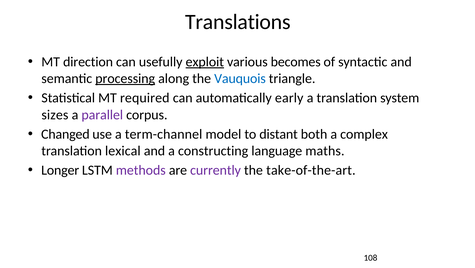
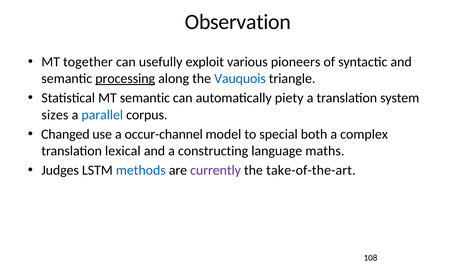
Translations: Translations -> Observation (238, 22)
direction: direction -> together (88, 62)
exploit underline: present -> none (205, 62)
becomes: becomes -> pioneers (296, 62)
MT required: required -> semantic (145, 98)
early: early -> piety (289, 98)
parallel colour: purple -> blue (102, 115)
term-channel: term-channel -> occur-channel (164, 134)
distant: distant -> special (279, 134)
Longer: Longer -> Judges (60, 170)
methods colour: purple -> blue (141, 170)
